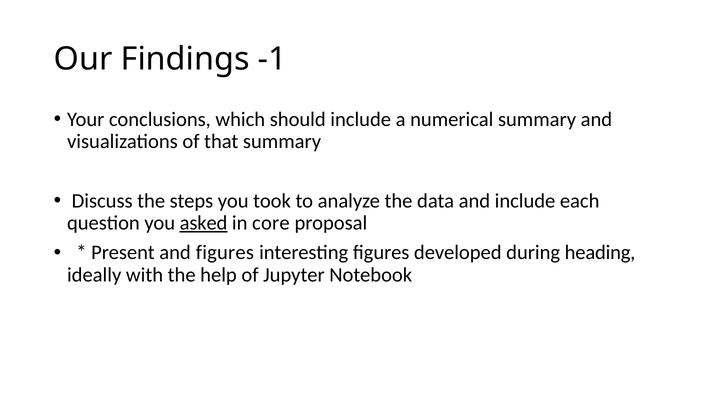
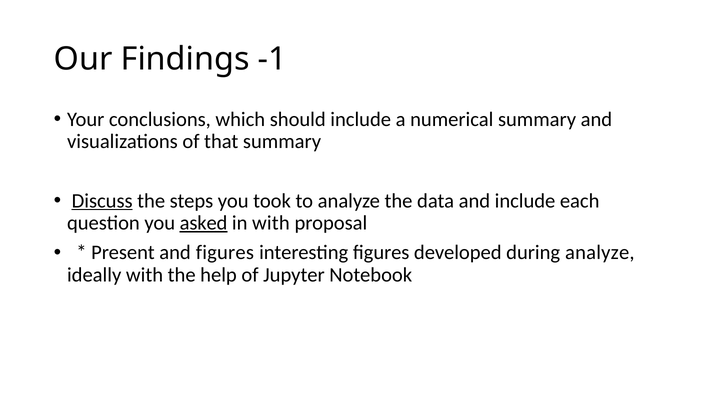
Discuss underline: none -> present (102, 201)
in core: core -> with (271, 223)
during heading: heading -> analyze (600, 253)
